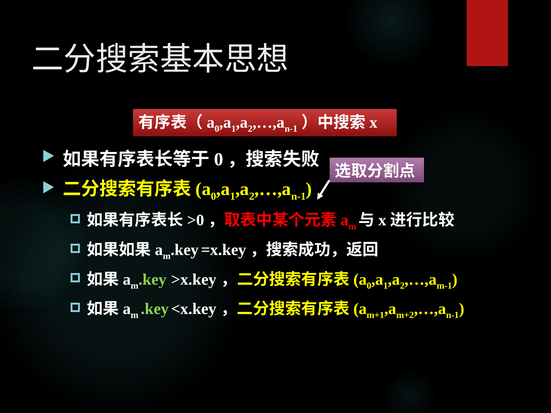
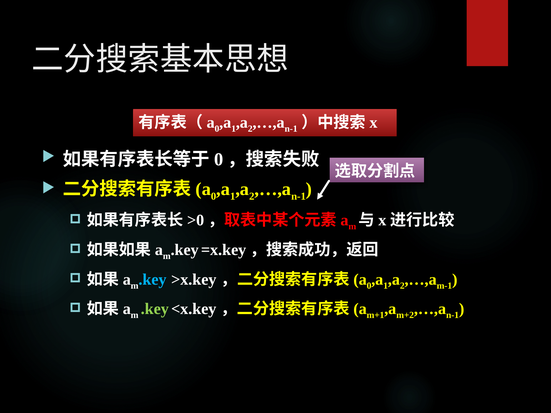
.key colour: light green -> light blue (152, 280)
